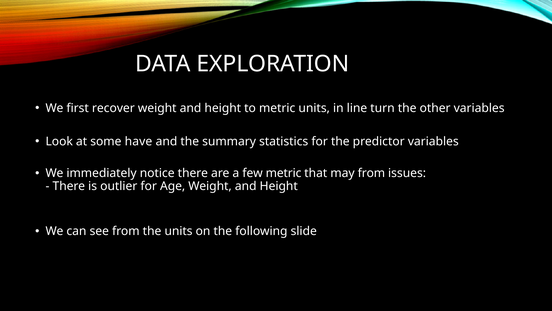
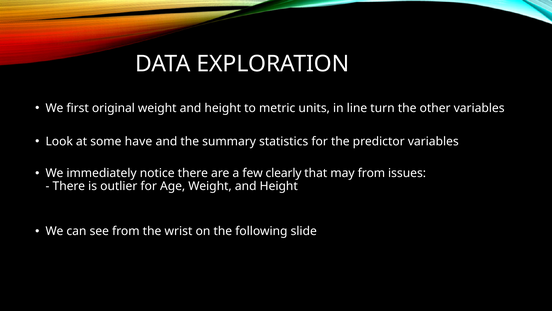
recover: recover -> original (113, 108)
few metric: metric -> clearly (284, 173)
the units: units -> wrist (178, 231)
